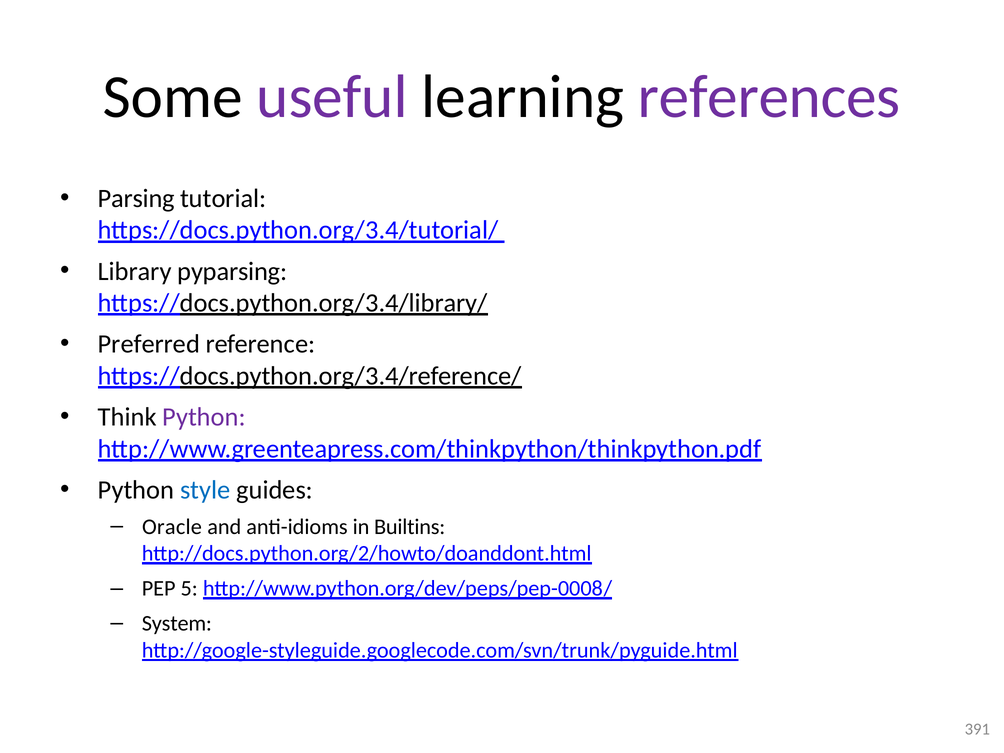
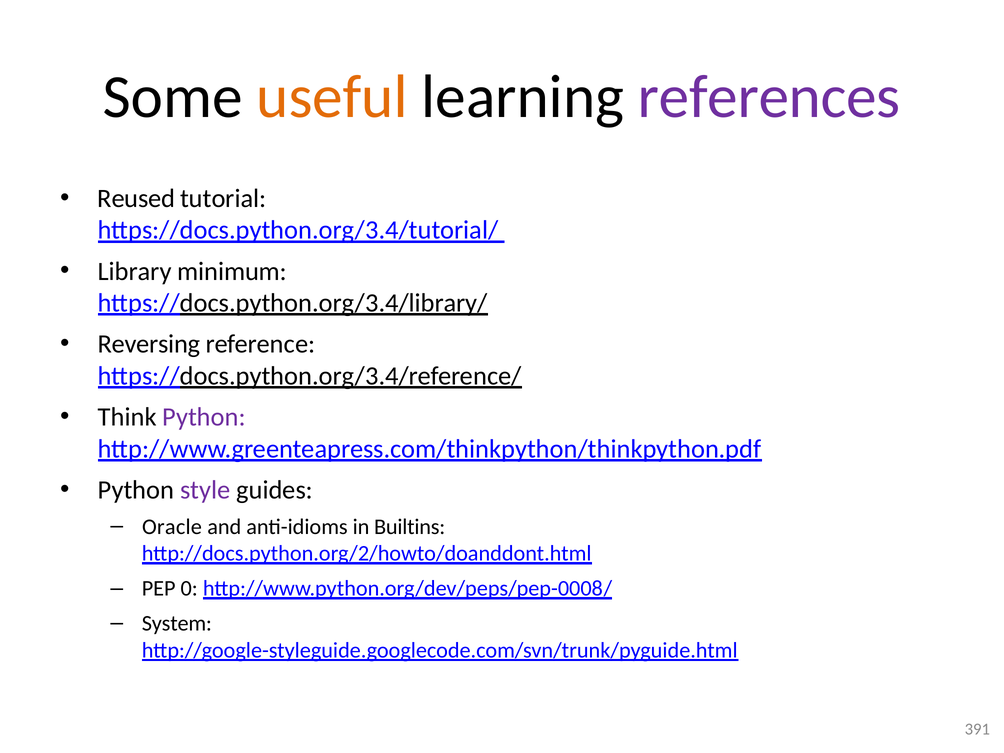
useful colour: purple -> orange (332, 97)
Parsing: Parsing -> Reused (136, 198)
pyparsing: pyparsing -> minimum (232, 271)
Preferred: Preferred -> Reversing (149, 344)
style colour: blue -> purple (205, 490)
5: 5 -> 0 (189, 589)
